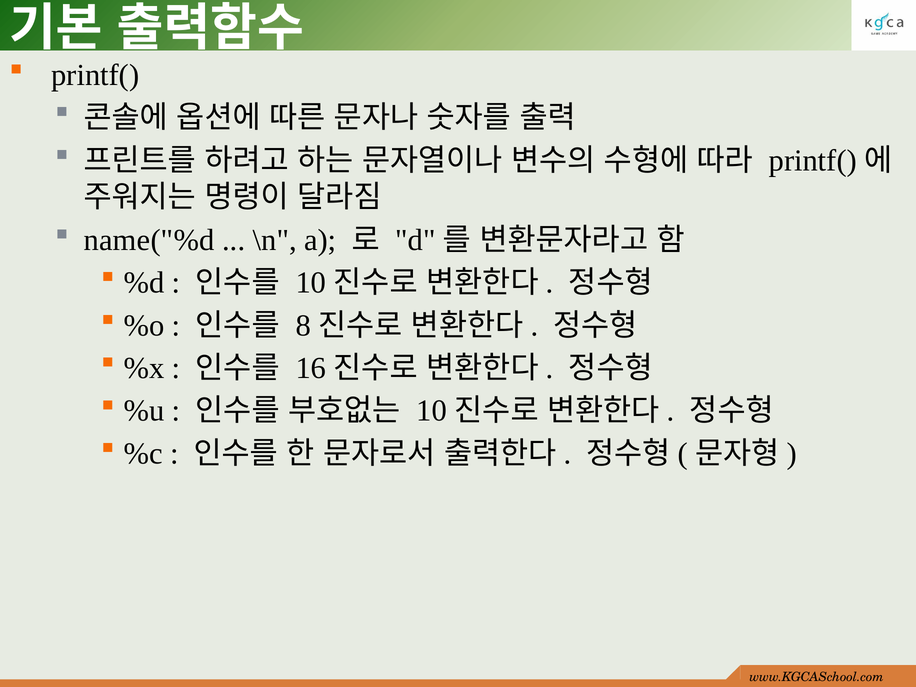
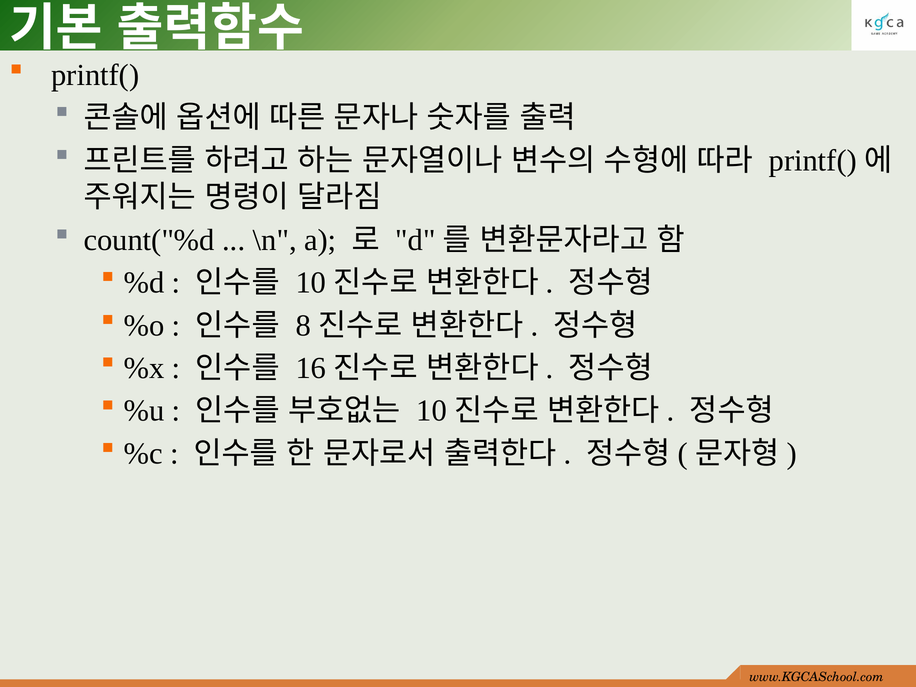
name("%d: name("%d -> count("%d (149, 240)
